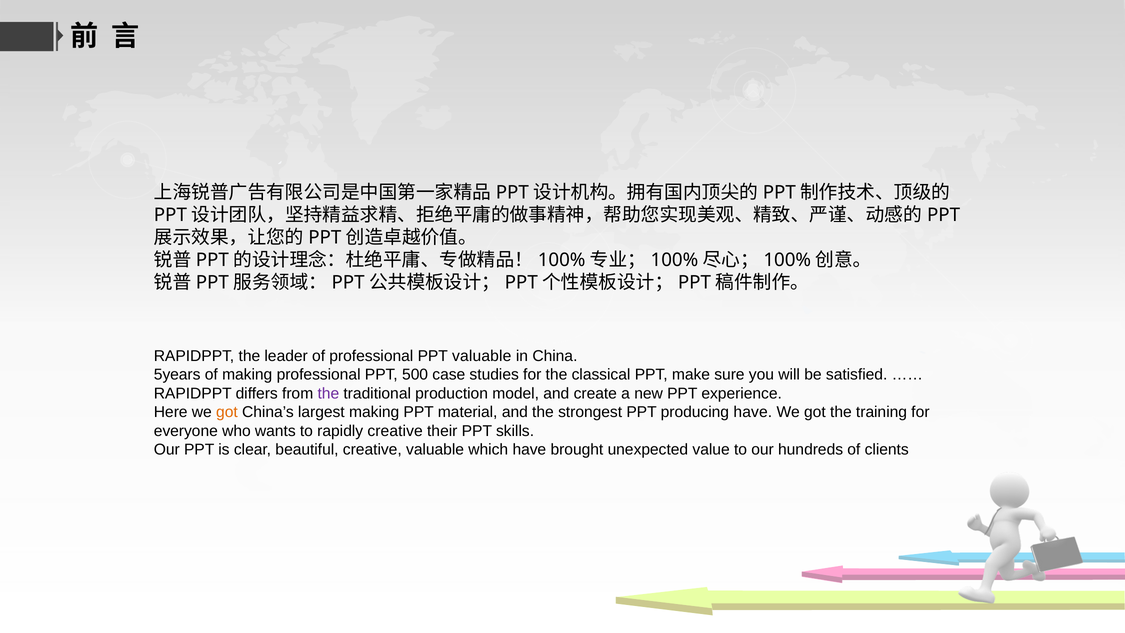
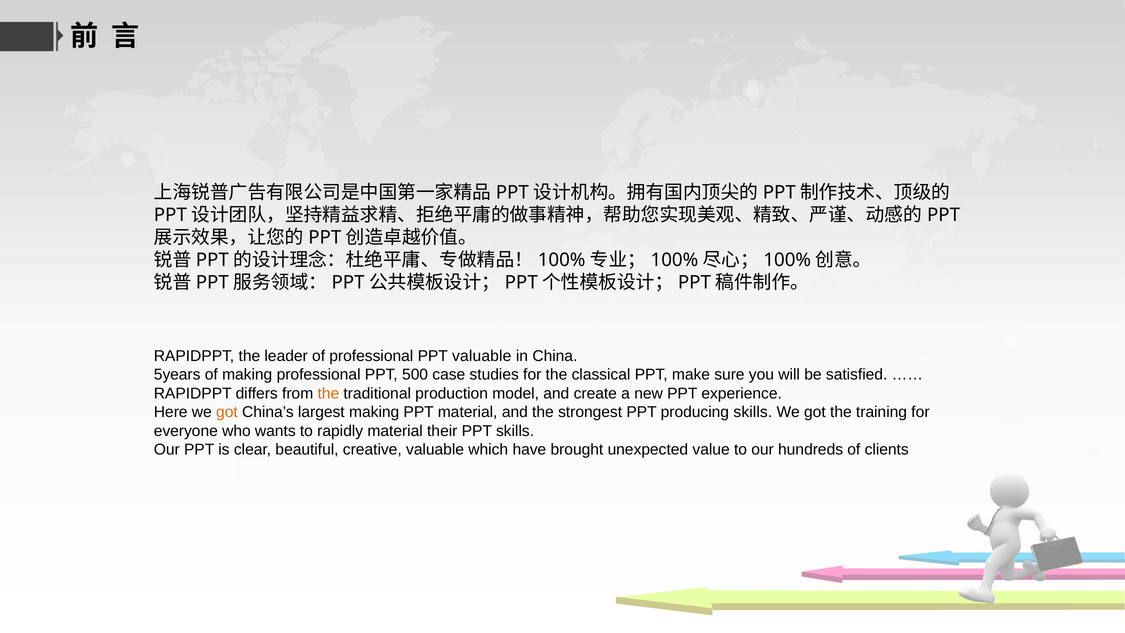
the colour: purple -> orange (328, 393)
producing have: have -> skills (753, 412)
rapidly creative: creative -> material (395, 431)
